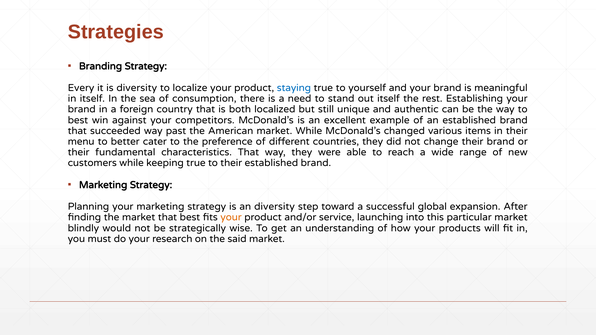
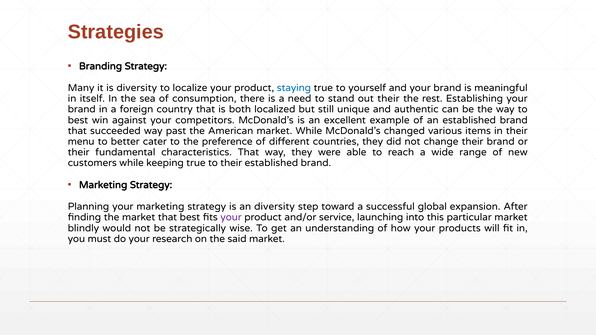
Every: Every -> Many (81, 88)
out itself: itself -> their (388, 99)
your colour: orange -> purple (231, 218)
